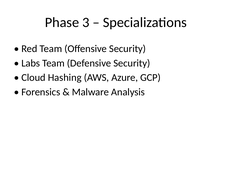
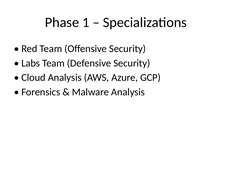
3: 3 -> 1 (86, 22)
Cloud Hashing: Hashing -> Analysis (65, 78)
